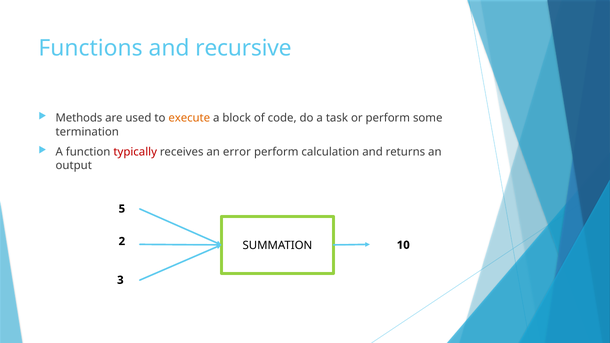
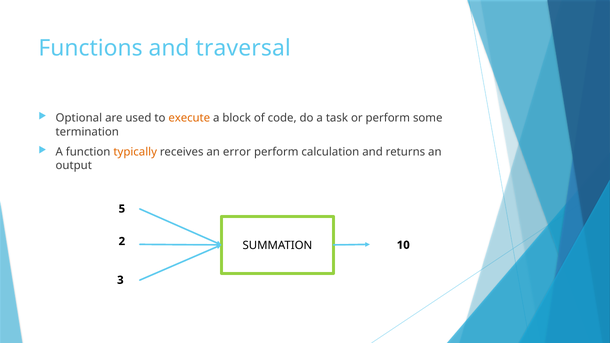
recursive: recursive -> traversal (243, 48)
Methods: Methods -> Optional (79, 118)
typically colour: red -> orange (135, 152)
